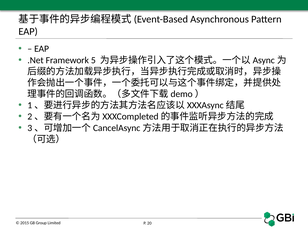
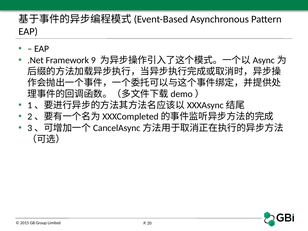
5: 5 -> 9 (93, 60)
